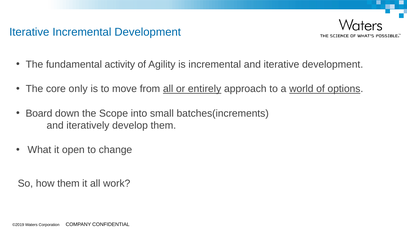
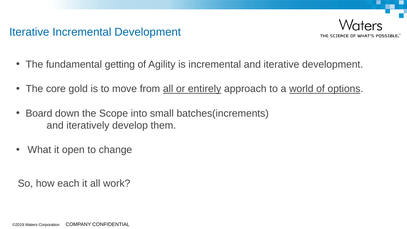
activity: activity -> getting (120, 64)
only: only -> gold (78, 89)
how them: them -> each (68, 184)
